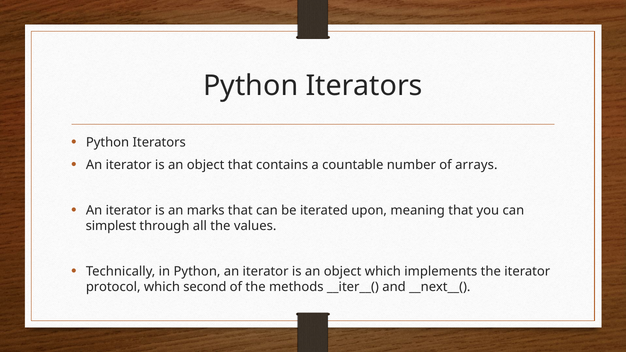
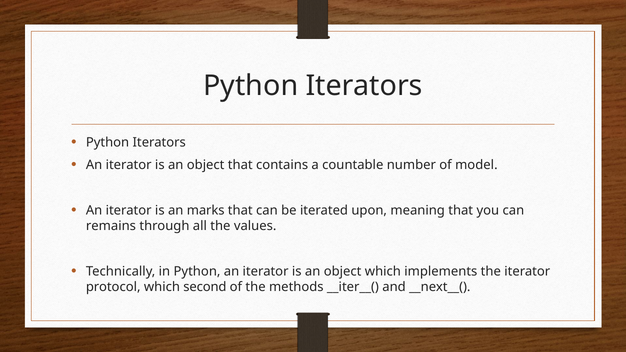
arrays: arrays -> model (476, 165)
simplest: simplest -> remains (111, 226)
